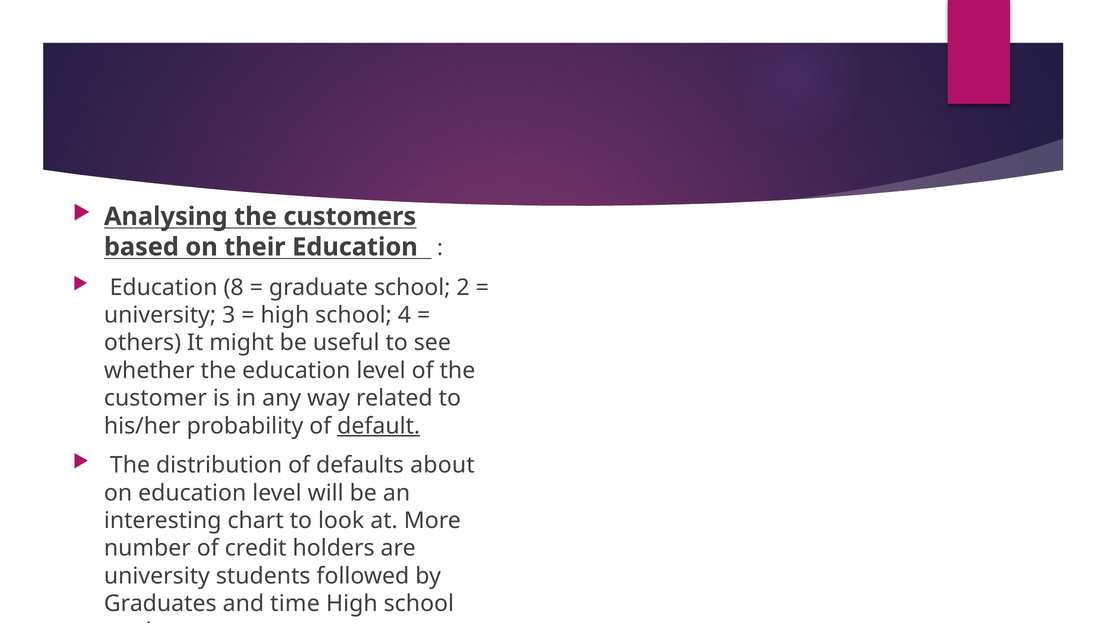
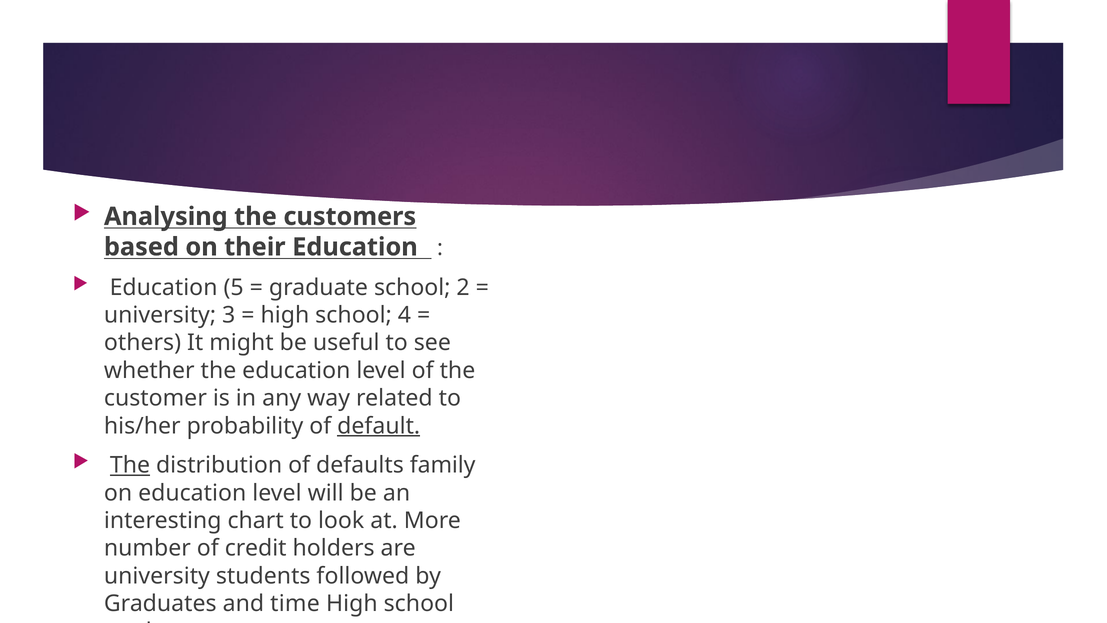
8: 8 -> 5 (234, 287)
The underline: none -> present (130, 465)
about: about -> family (443, 465)
